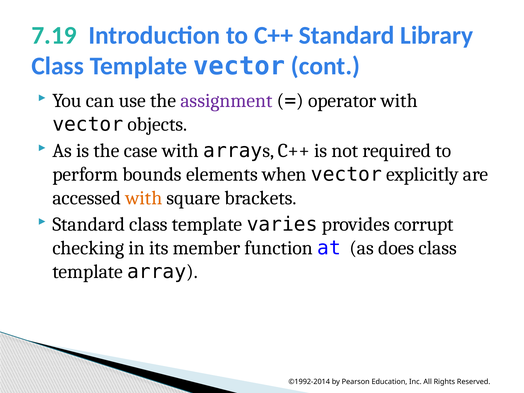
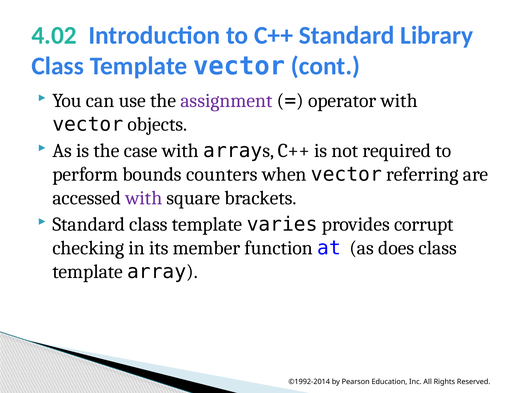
7.19: 7.19 -> 4.02 (54, 35)
elements: elements -> counters (222, 174)
explicitly: explicitly -> referring (422, 174)
with colour: orange -> purple (144, 198)
